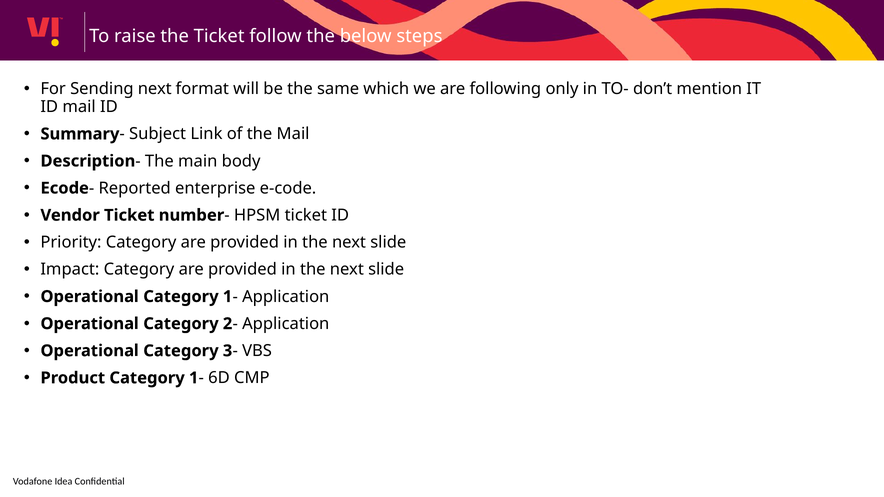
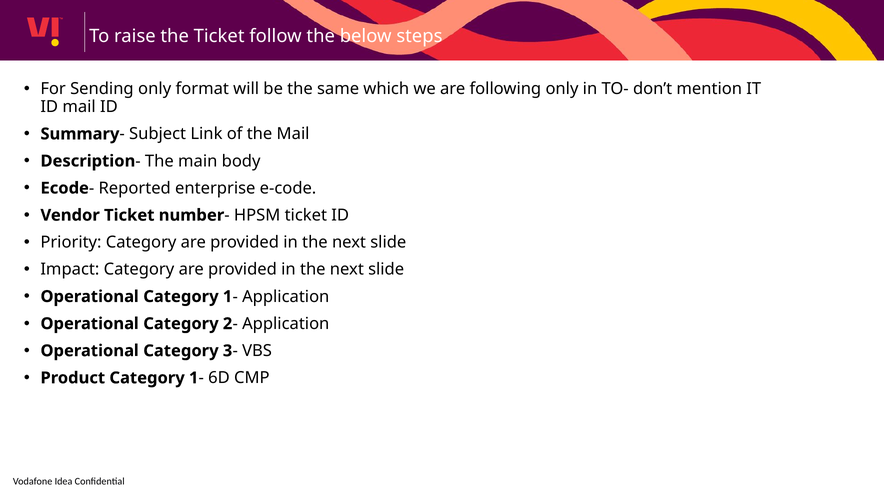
Sending next: next -> only (155, 89)
